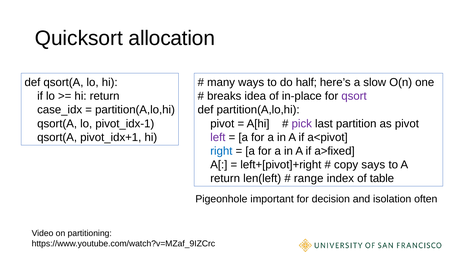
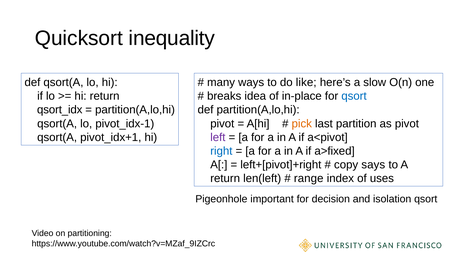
allocation: allocation -> inequality (172, 38)
half: half -> like (306, 82)
qsort colour: purple -> blue (354, 96)
case_idx: case_idx -> qsort_idx (60, 110)
pick colour: purple -> orange (302, 123)
table: table -> uses (382, 178)
isolation often: often -> qsort (426, 199)
